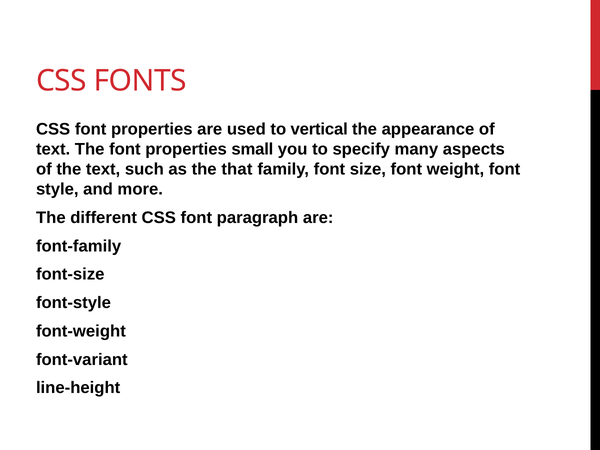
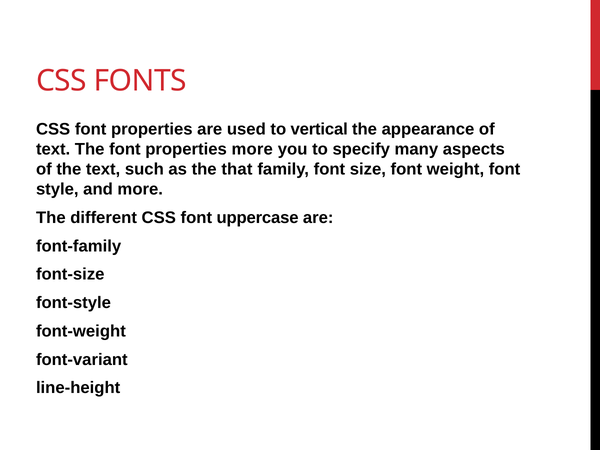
properties small: small -> more (252, 149)
paragraph: paragraph -> uppercase (258, 218)
